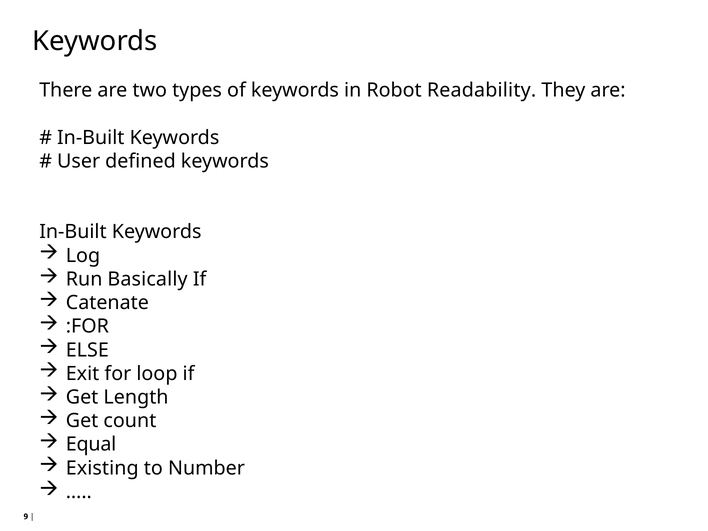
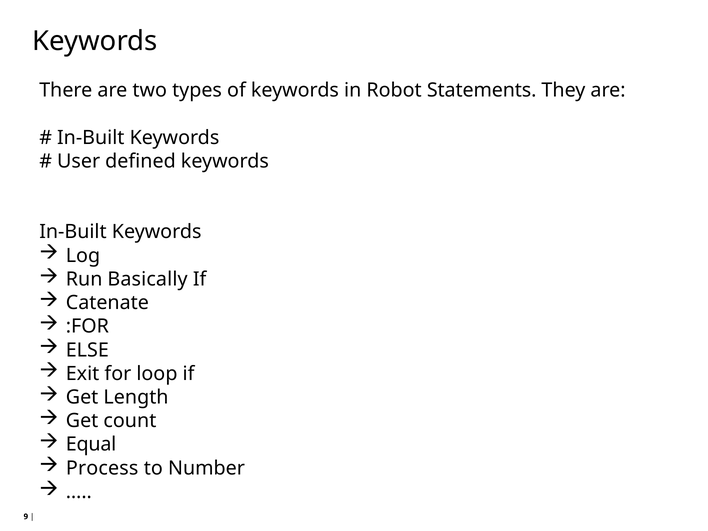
Readability: Readability -> Statements (482, 90)
Existing: Existing -> Process (102, 468)
